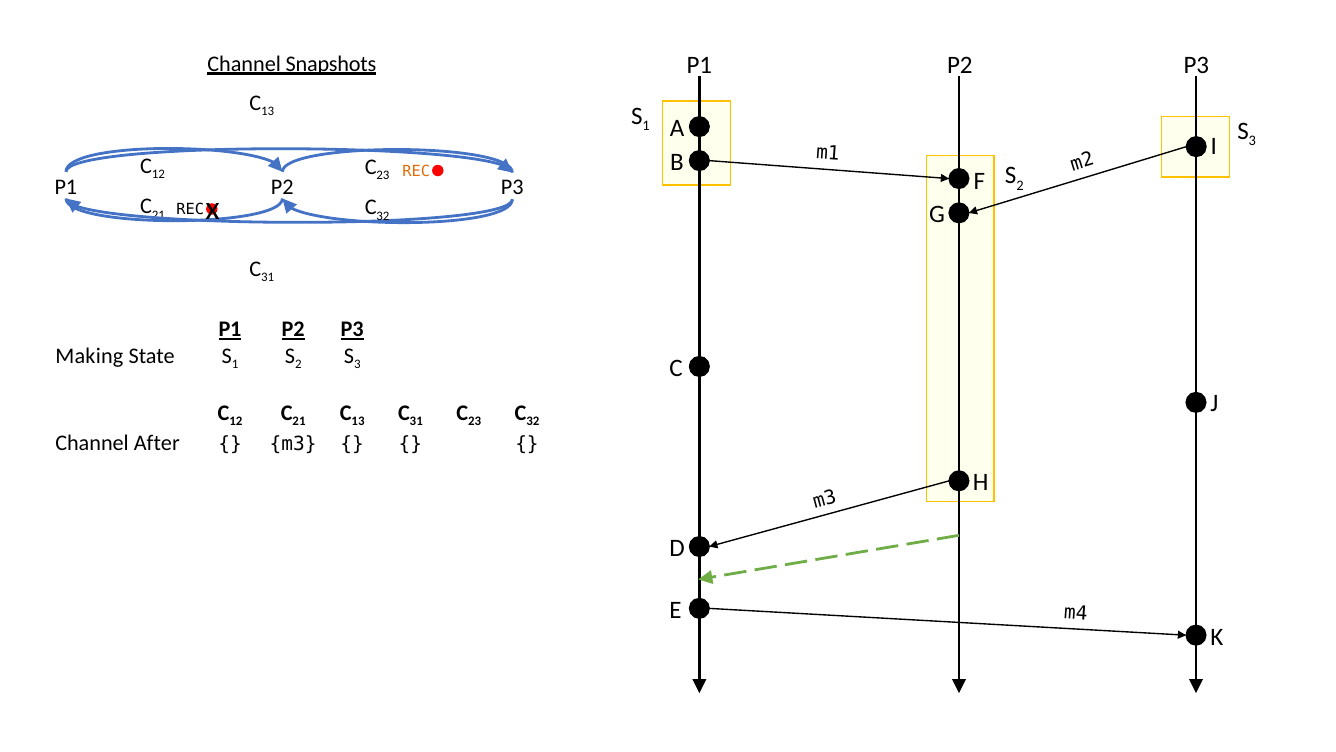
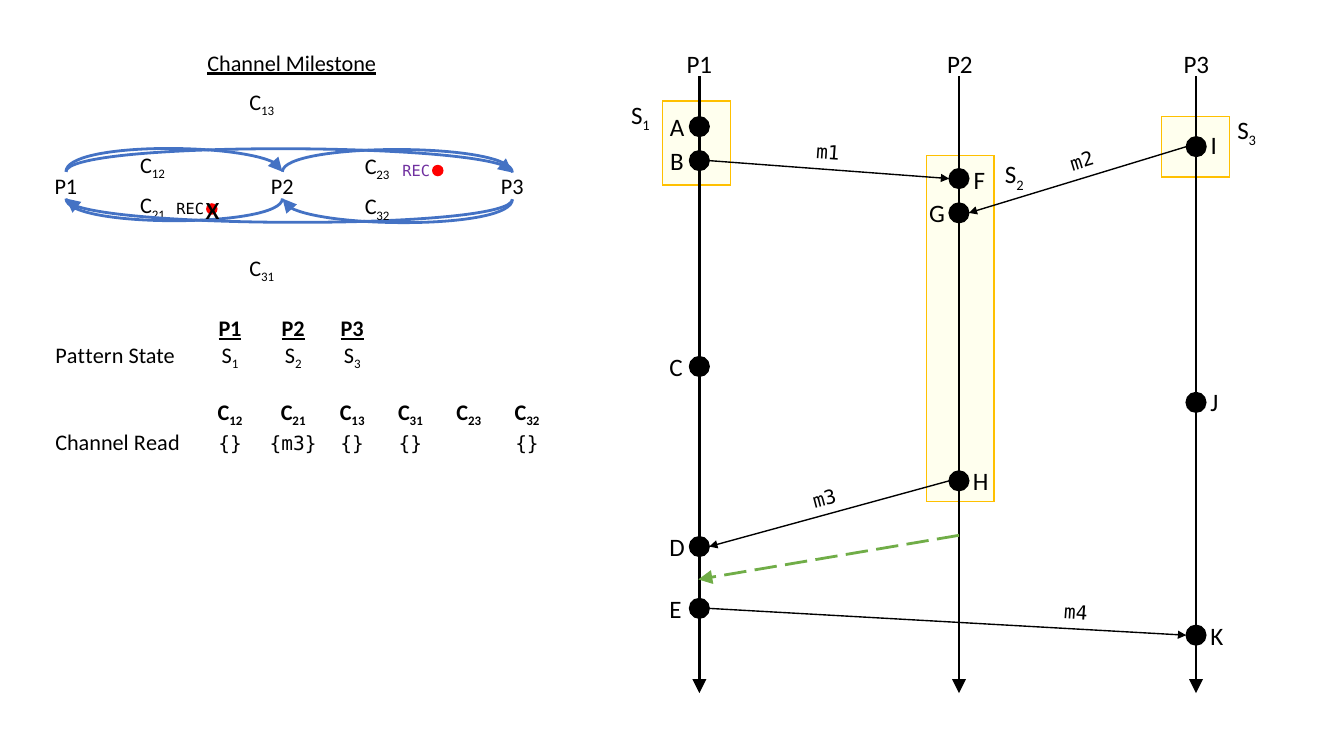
Snapshots: Snapshots -> Milestone (331, 64)
REC colour: orange -> purple (416, 171)
Making: Making -> Pattern (89, 355)
After: After -> Read (157, 443)
